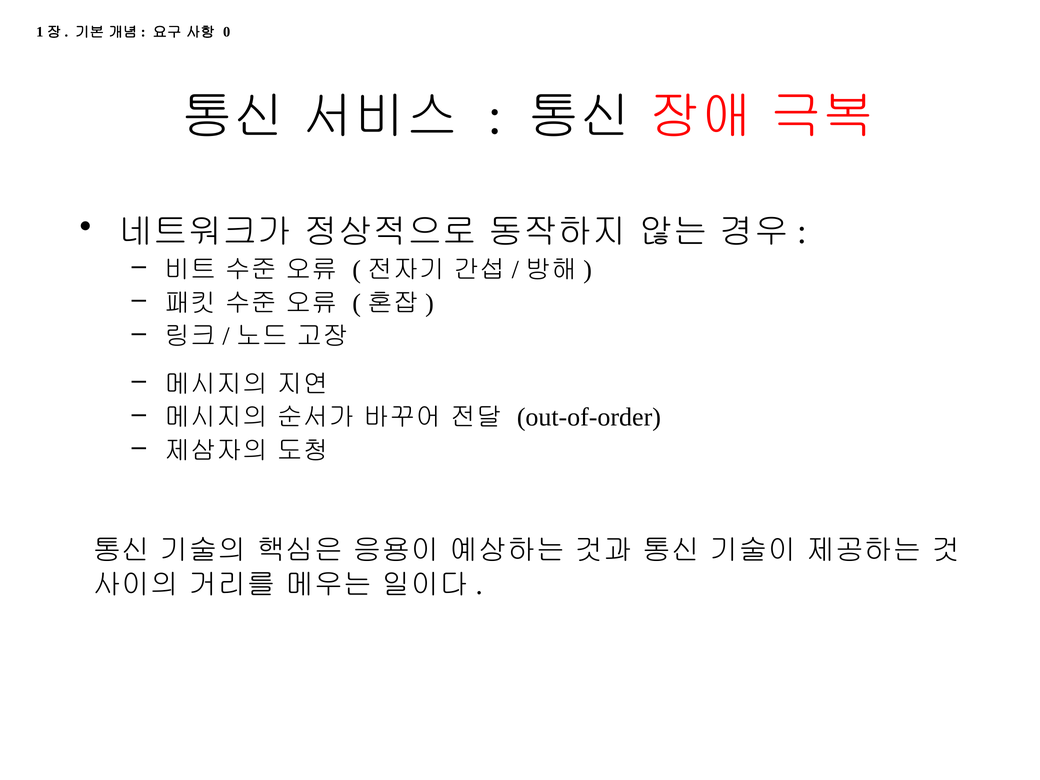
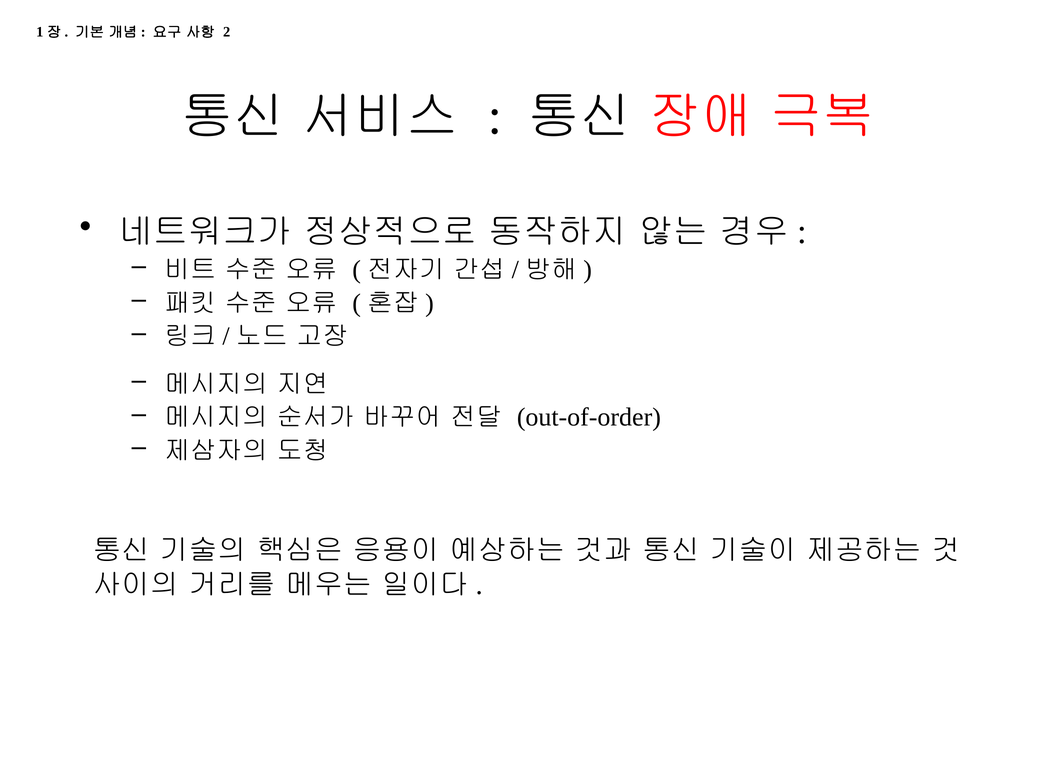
0: 0 -> 2 (227, 32)
